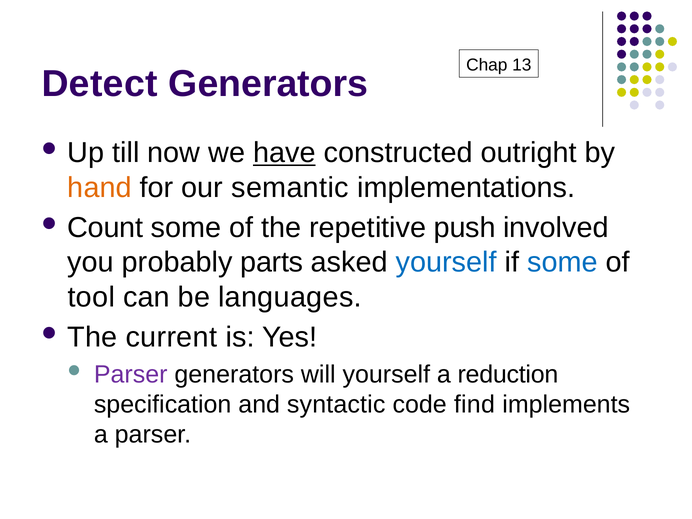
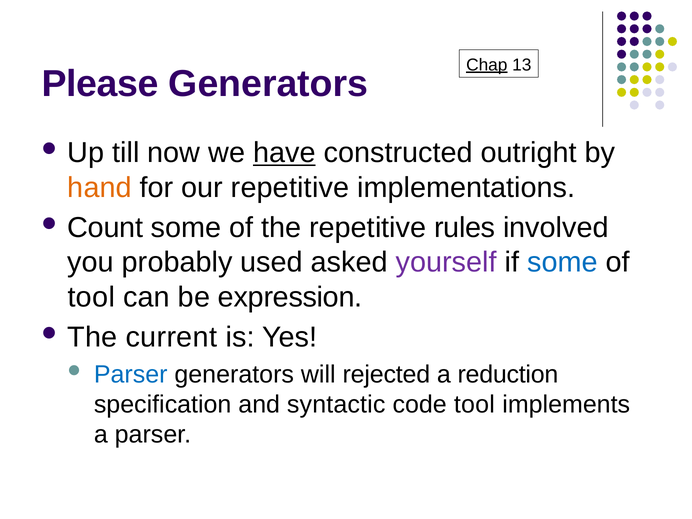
Chap underline: none -> present (487, 65)
Detect: Detect -> Please (100, 84)
our semantic: semantic -> repetitive (290, 187)
push: push -> rules (465, 228)
parts: parts -> used (272, 262)
yourself colour: blue -> purple (446, 262)
languages: languages -> expression (290, 297)
Parser colour: purple -> blue (131, 374)
will yourself: yourself -> rejected (386, 374)
code find: find -> tool (474, 404)
